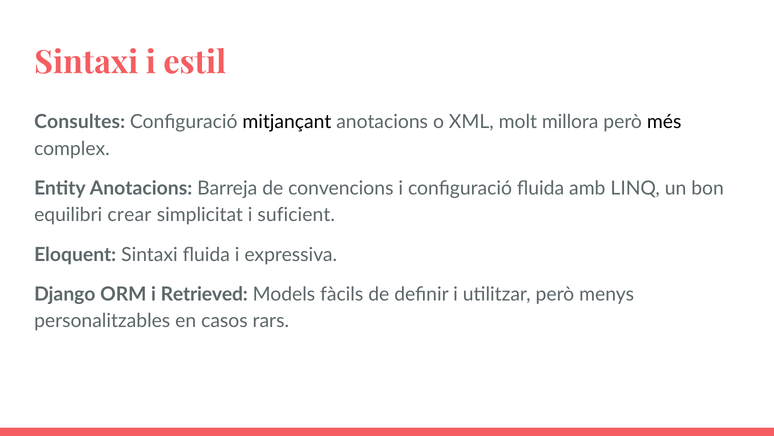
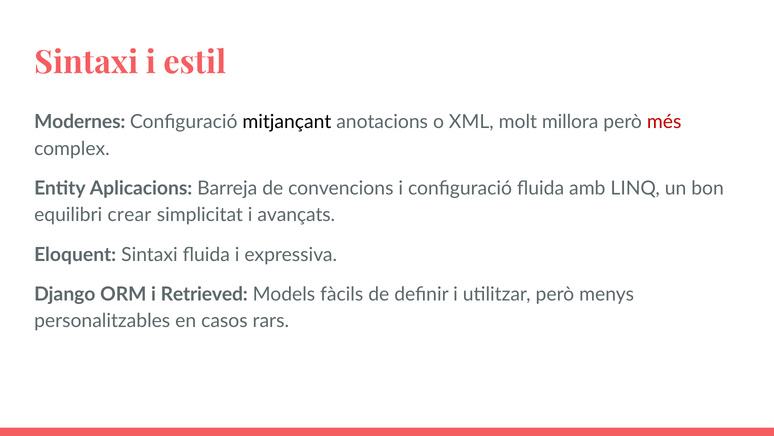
Consultes: Consultes -> Modernes (80, 122)
més colour: black -> red (664, 122)
Entity Anotacions: Anotacions -> Aplicacions (141, 188)
suficient: suficient -> avançats (296, 215)
